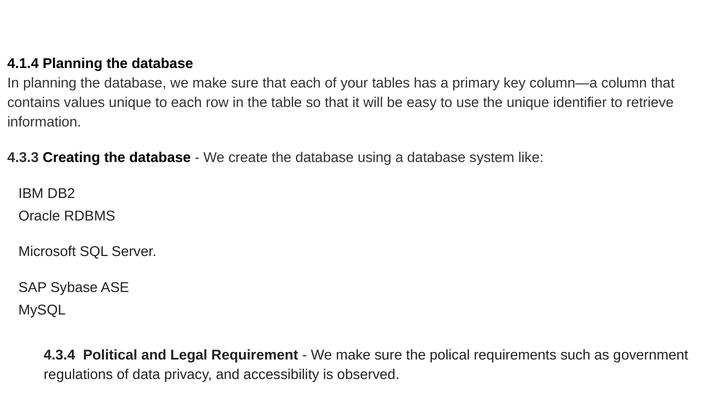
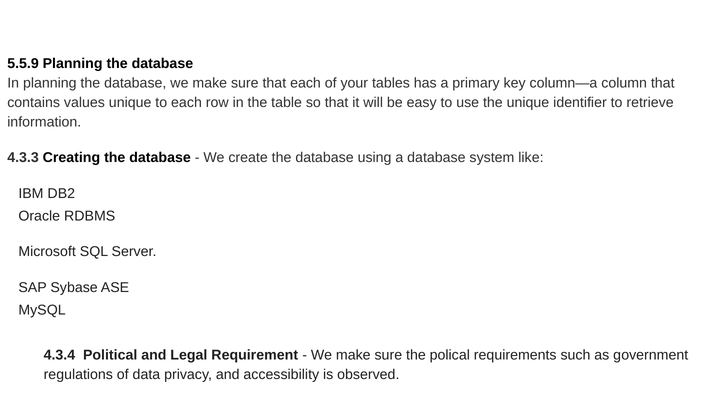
4.1.4: 4.1.4 -> 5.5.9 (23, 63)
